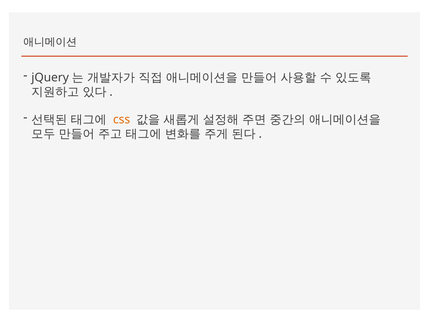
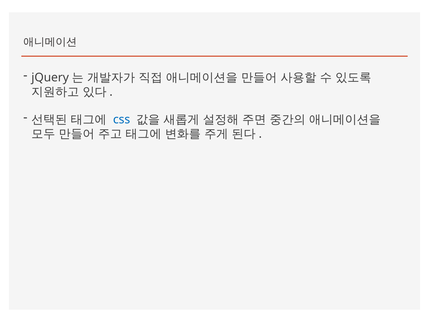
css colour: orange -> blue (122, 119)
